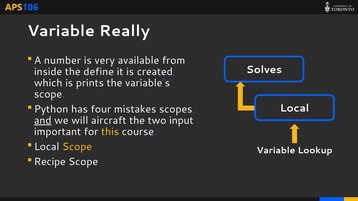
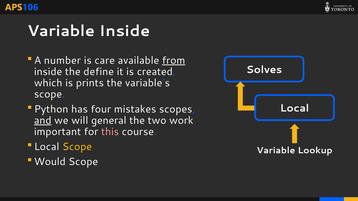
Variable Really: Really -> Inside (125, 31)
very: very -> care (105, 61)
from underline: none -> present (174, 61)
aircraft: aircraft -> general (109, 121)
input: input -> work (181, 121)
this colour: yellow -> pink (110, 132)
Recipe: Recipe -> Would (50, 162)
